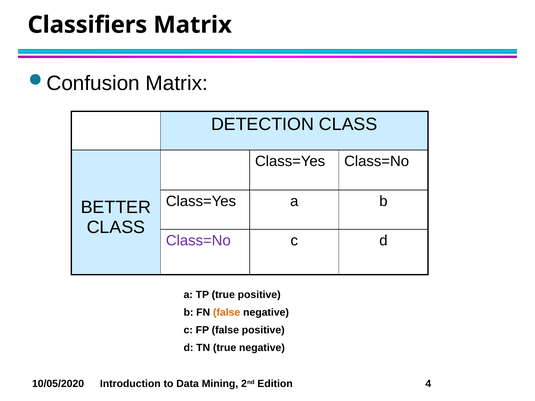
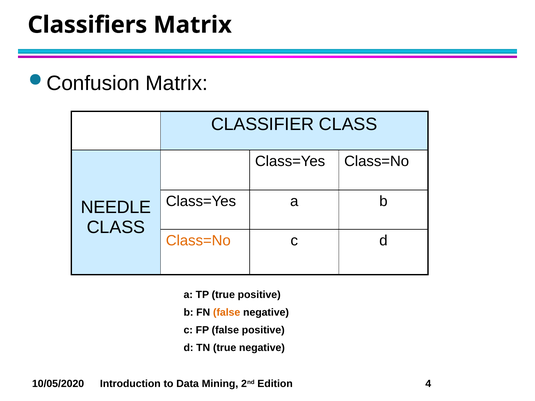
DETECTION: DETECTION -> CLASSIFIER (263, 124)
BETTER: BETTER -> NEEDLE (116, 208)
Class=No colour: purple -> orange (198, 241)
